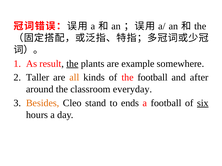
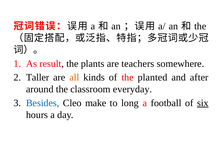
the underline: present -> none (72, 64)
example: example -> teachers (138, 64)
the football: football -> planted (153, 78)
Besides colour: orange -> blue (43, 103)
stand: stand -> make (96, 103)
ends: ends -> long (130, 103)
